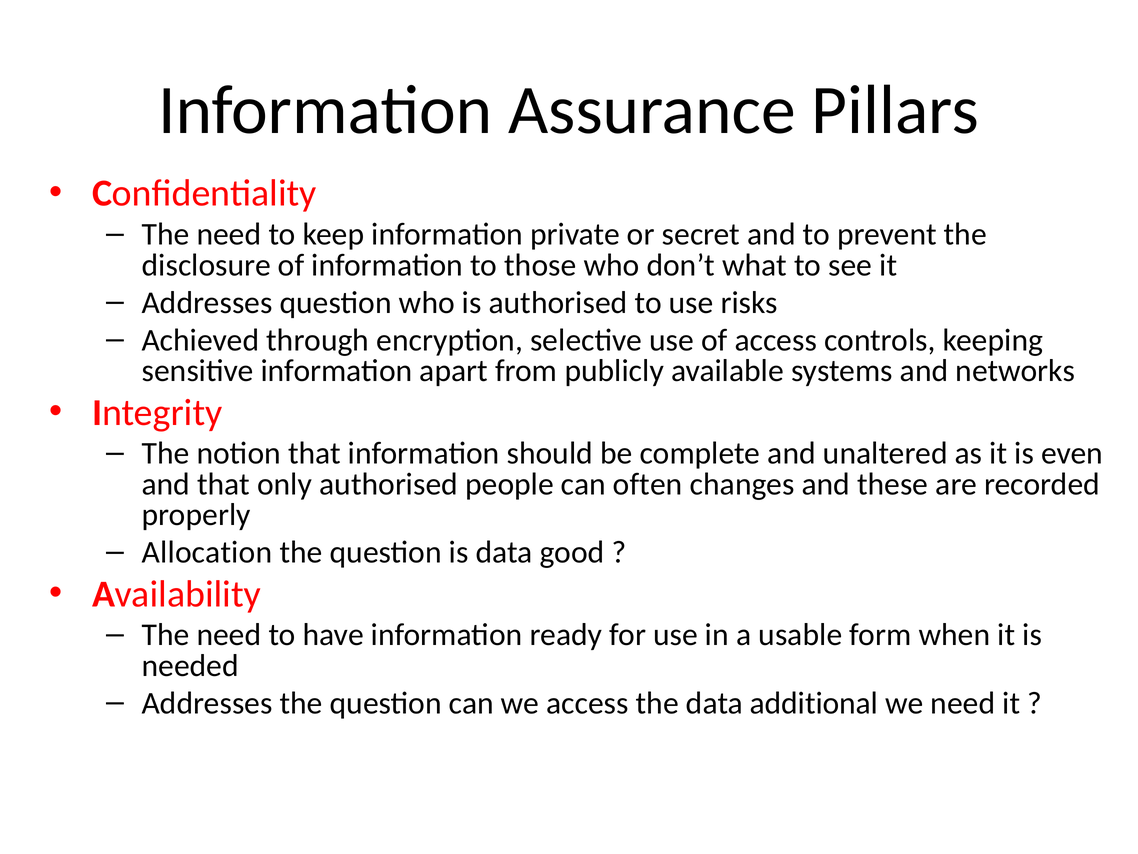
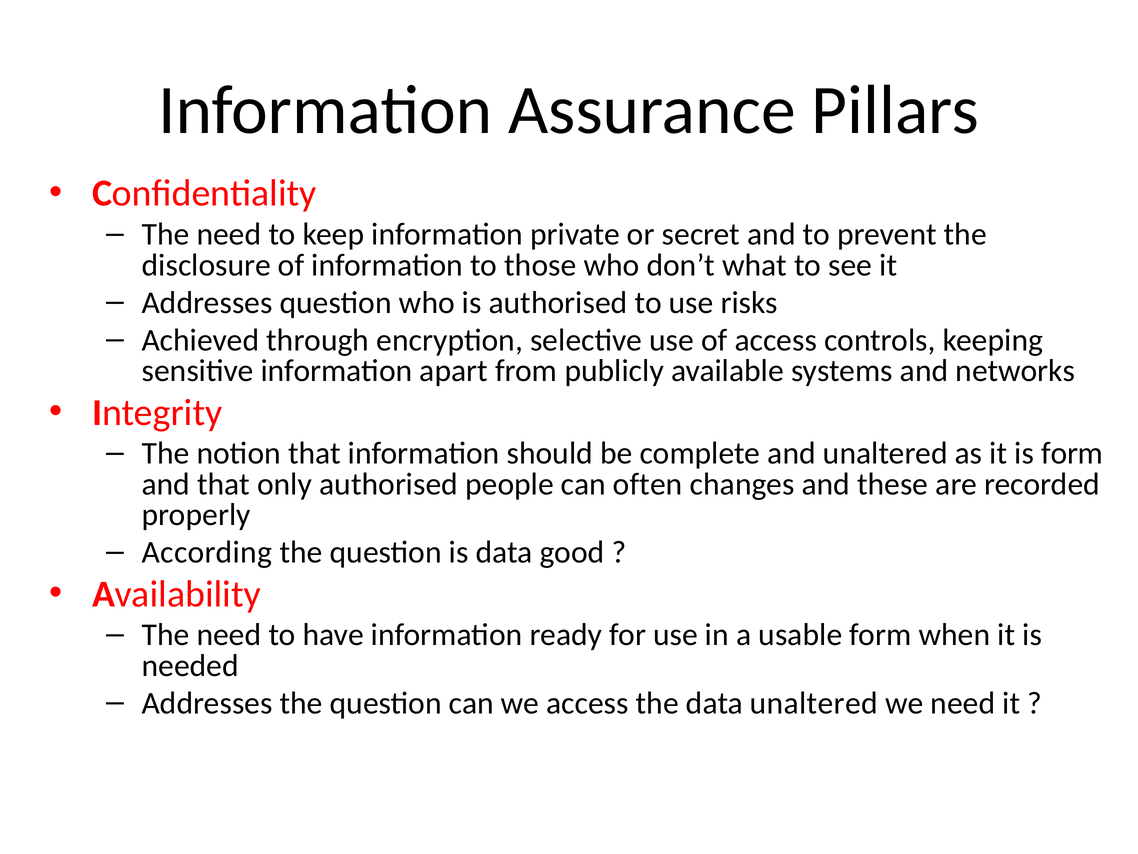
is even: even -> form (1072, 453)
Allocation: Allocation -> According (207, 552)
data additional: additional -> unaltered (814, 703)
